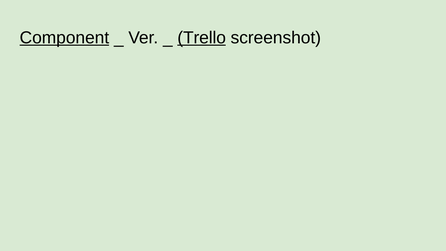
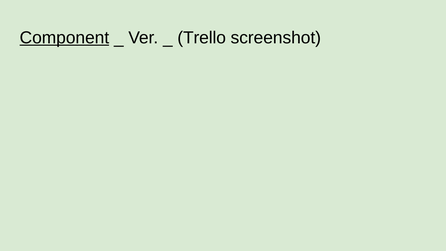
Trello underline: present -> none (202, 38)
